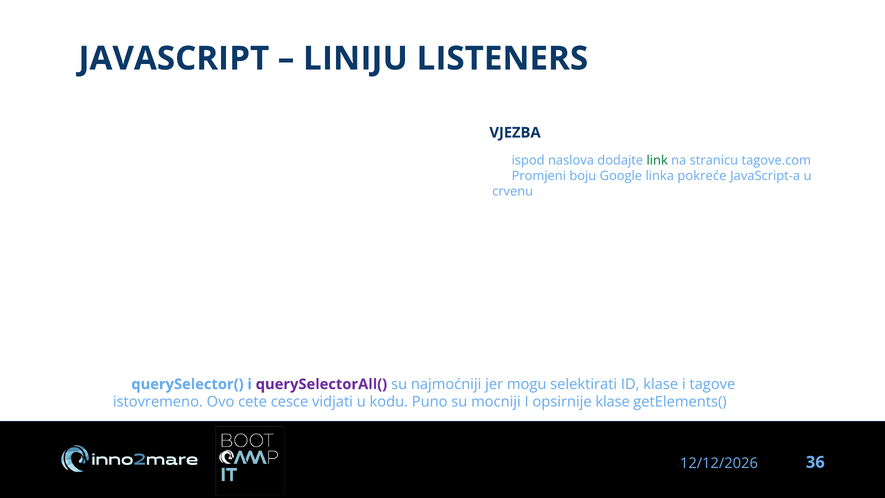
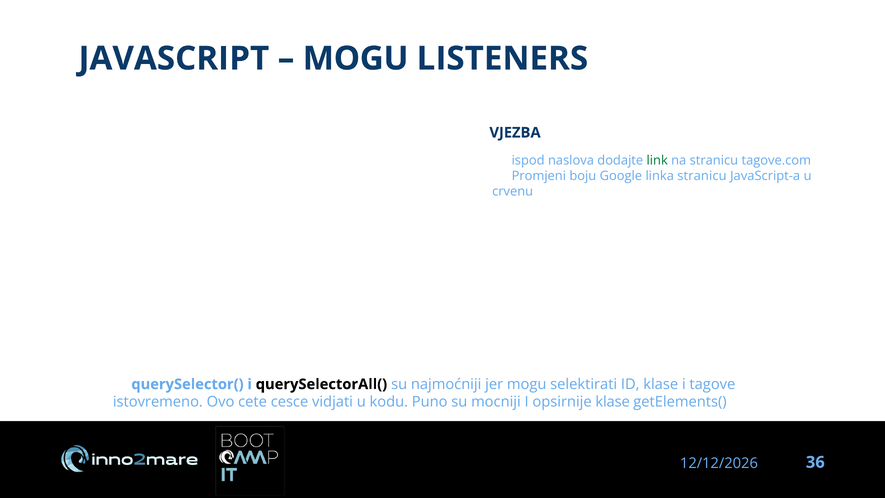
LINIJU: LINIJU -> MOGU (356, 59)
linka pokreće: pokreće -> stranicu (702, 176)
querySelectorAll( colour: purple -> black (321, 384)
